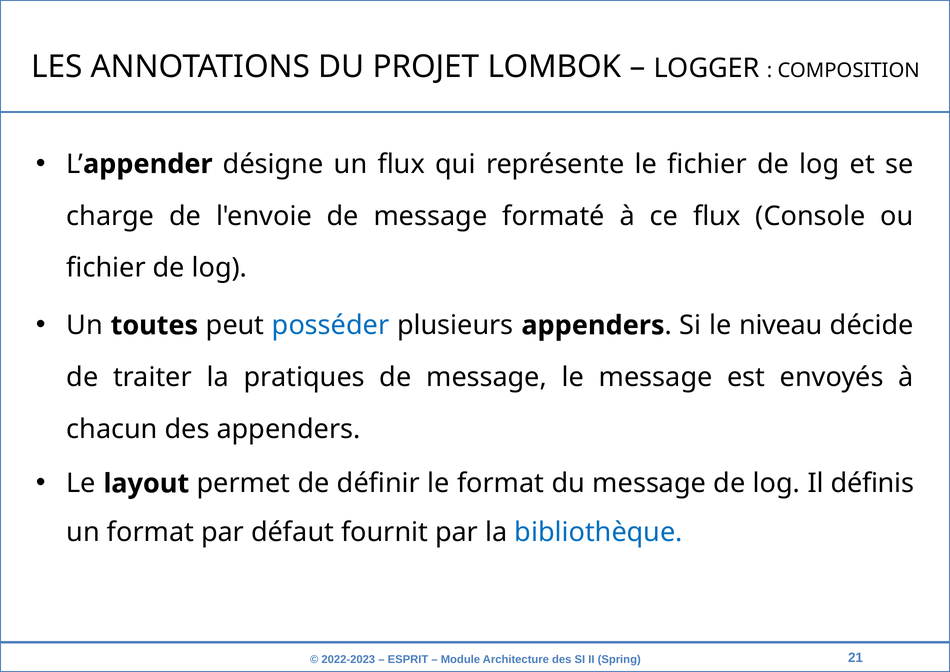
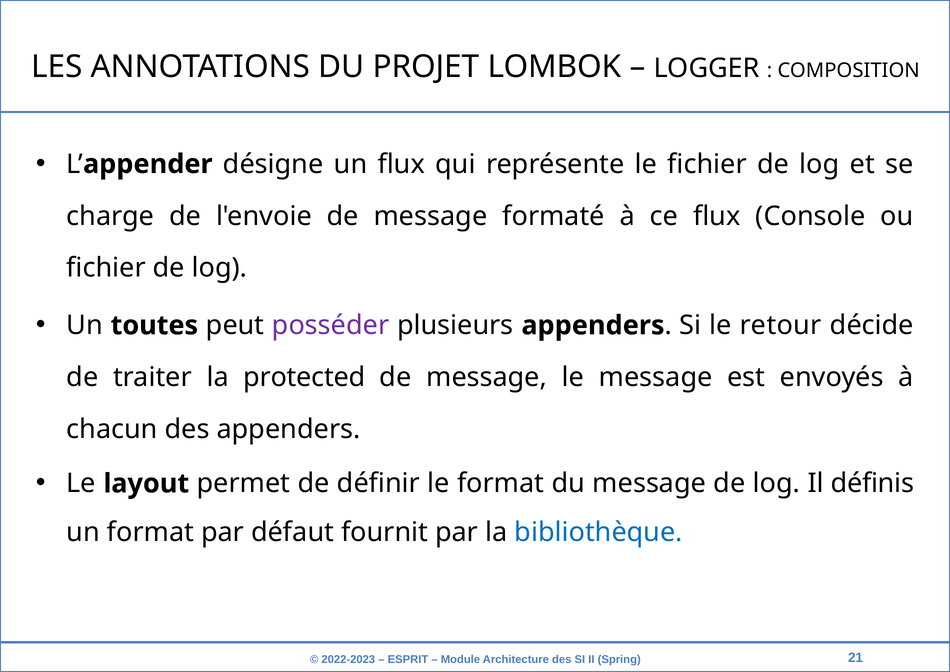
posséder colour: blue -> purple (331, 325)
niveau: niveau -> retour (780, 325)
pratiques: pratiques -> protected (304, 377)
